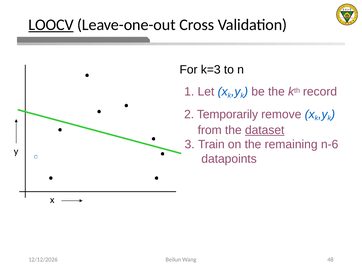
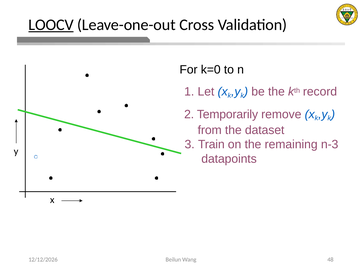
k=3: k=3 -> k=0 (211, 69)
dataset underline: present -> none (265, 130)
n-6: n-6 -> n-3 (330, 144)
